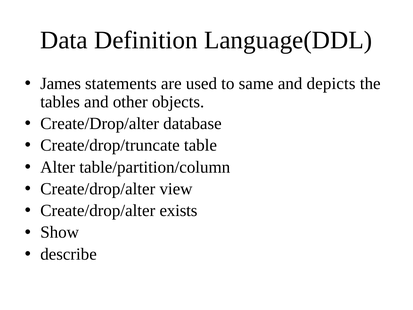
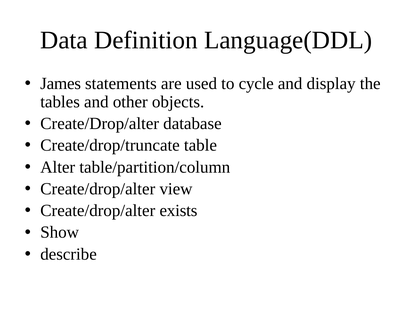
same: same -> cycle (256, 83)
depicts: depicts -> display (331, 83)
